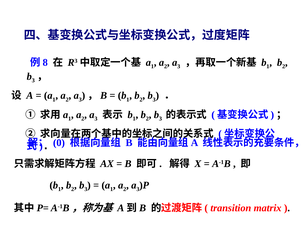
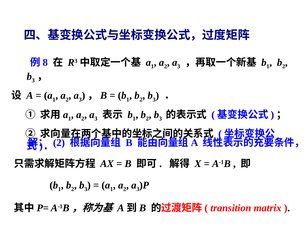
0: 0 -> 2 (59, 142)
